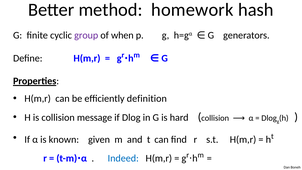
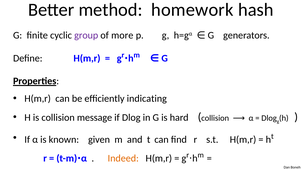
when: when -> more (122, 35)
definition: definition -> indicating (147, 98)
Indeed colour: blue -> orange (123, 158)
